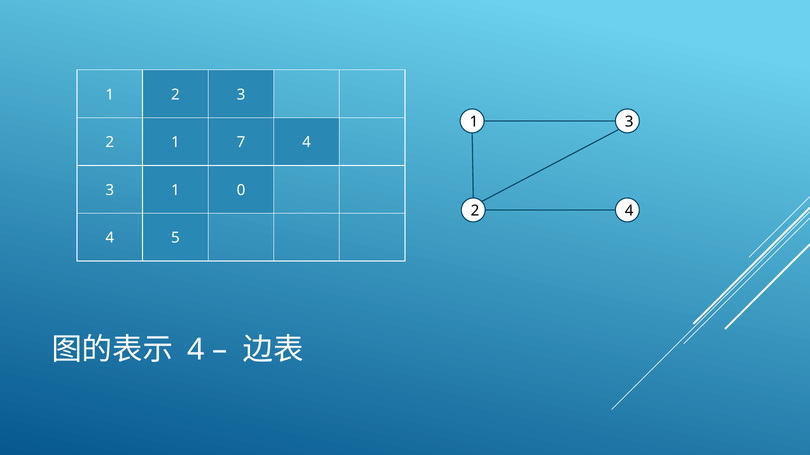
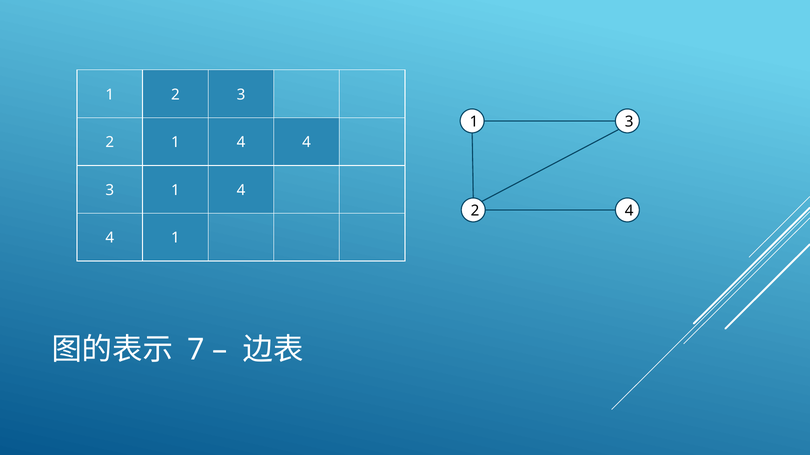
2 1 7: 7 -> 4 (241, 143)
3 1 0: 0 -> 4 (241, 190)
4 5: 5 -> 1 (175, 238)
4: 4 -> 7 (196, 350)
